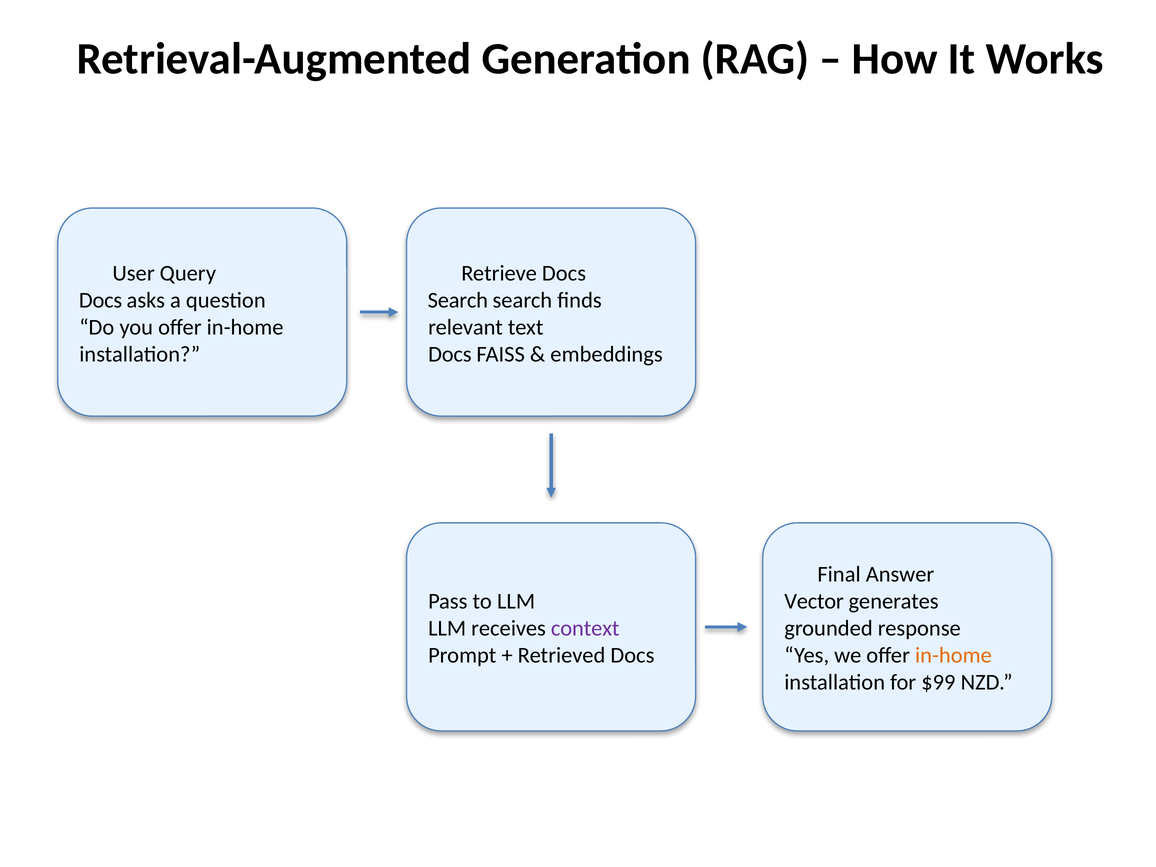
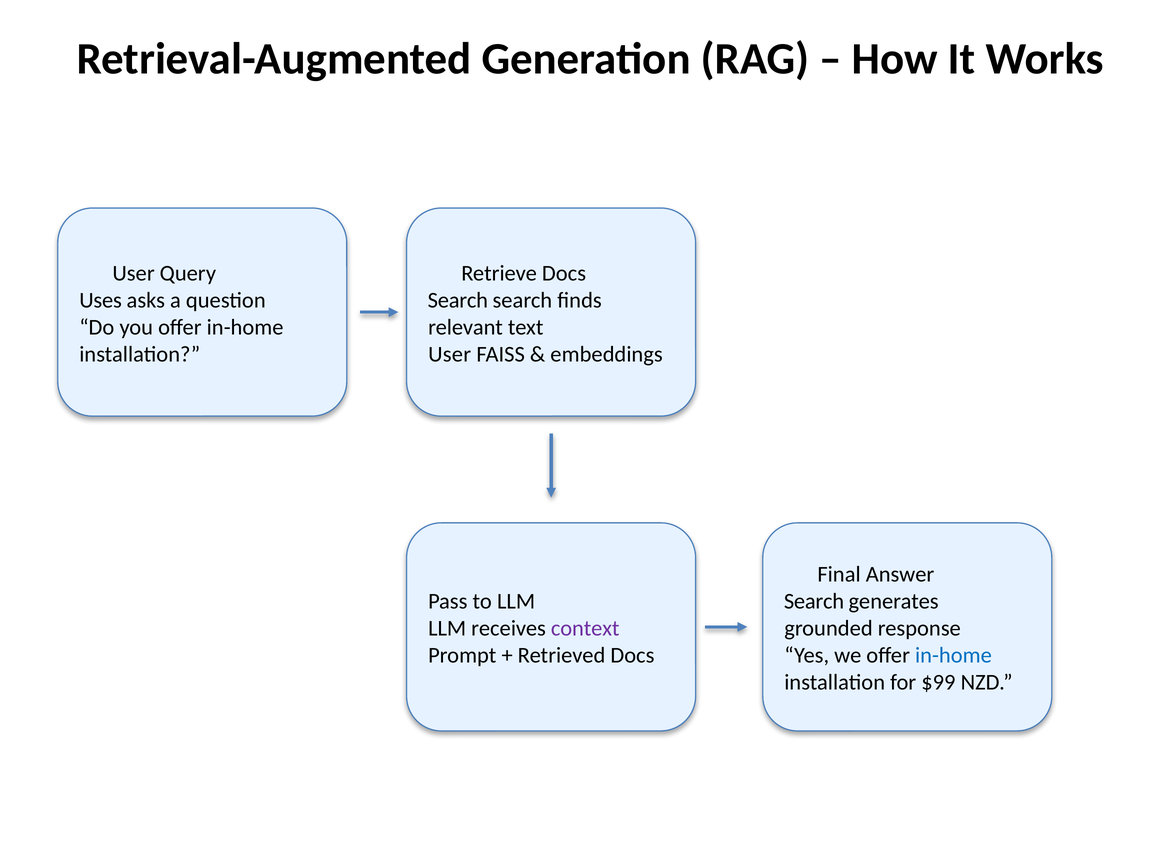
Docs: Docs -> Uses (101, 300)
Docs: Docs -> User (450, 354)
Vector: Vector -> Search (814, 601)
in-home colour: orange -> blue (953, 655)
